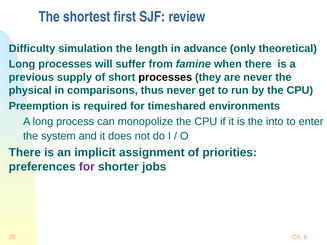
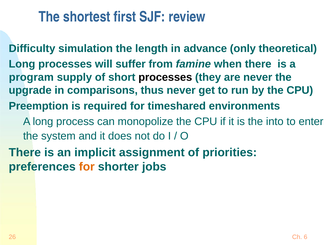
previous: previous -> program (31, 77)
physical: physical -> upgrade (30, 90)
for colour: purple -> orange (87, 167)
